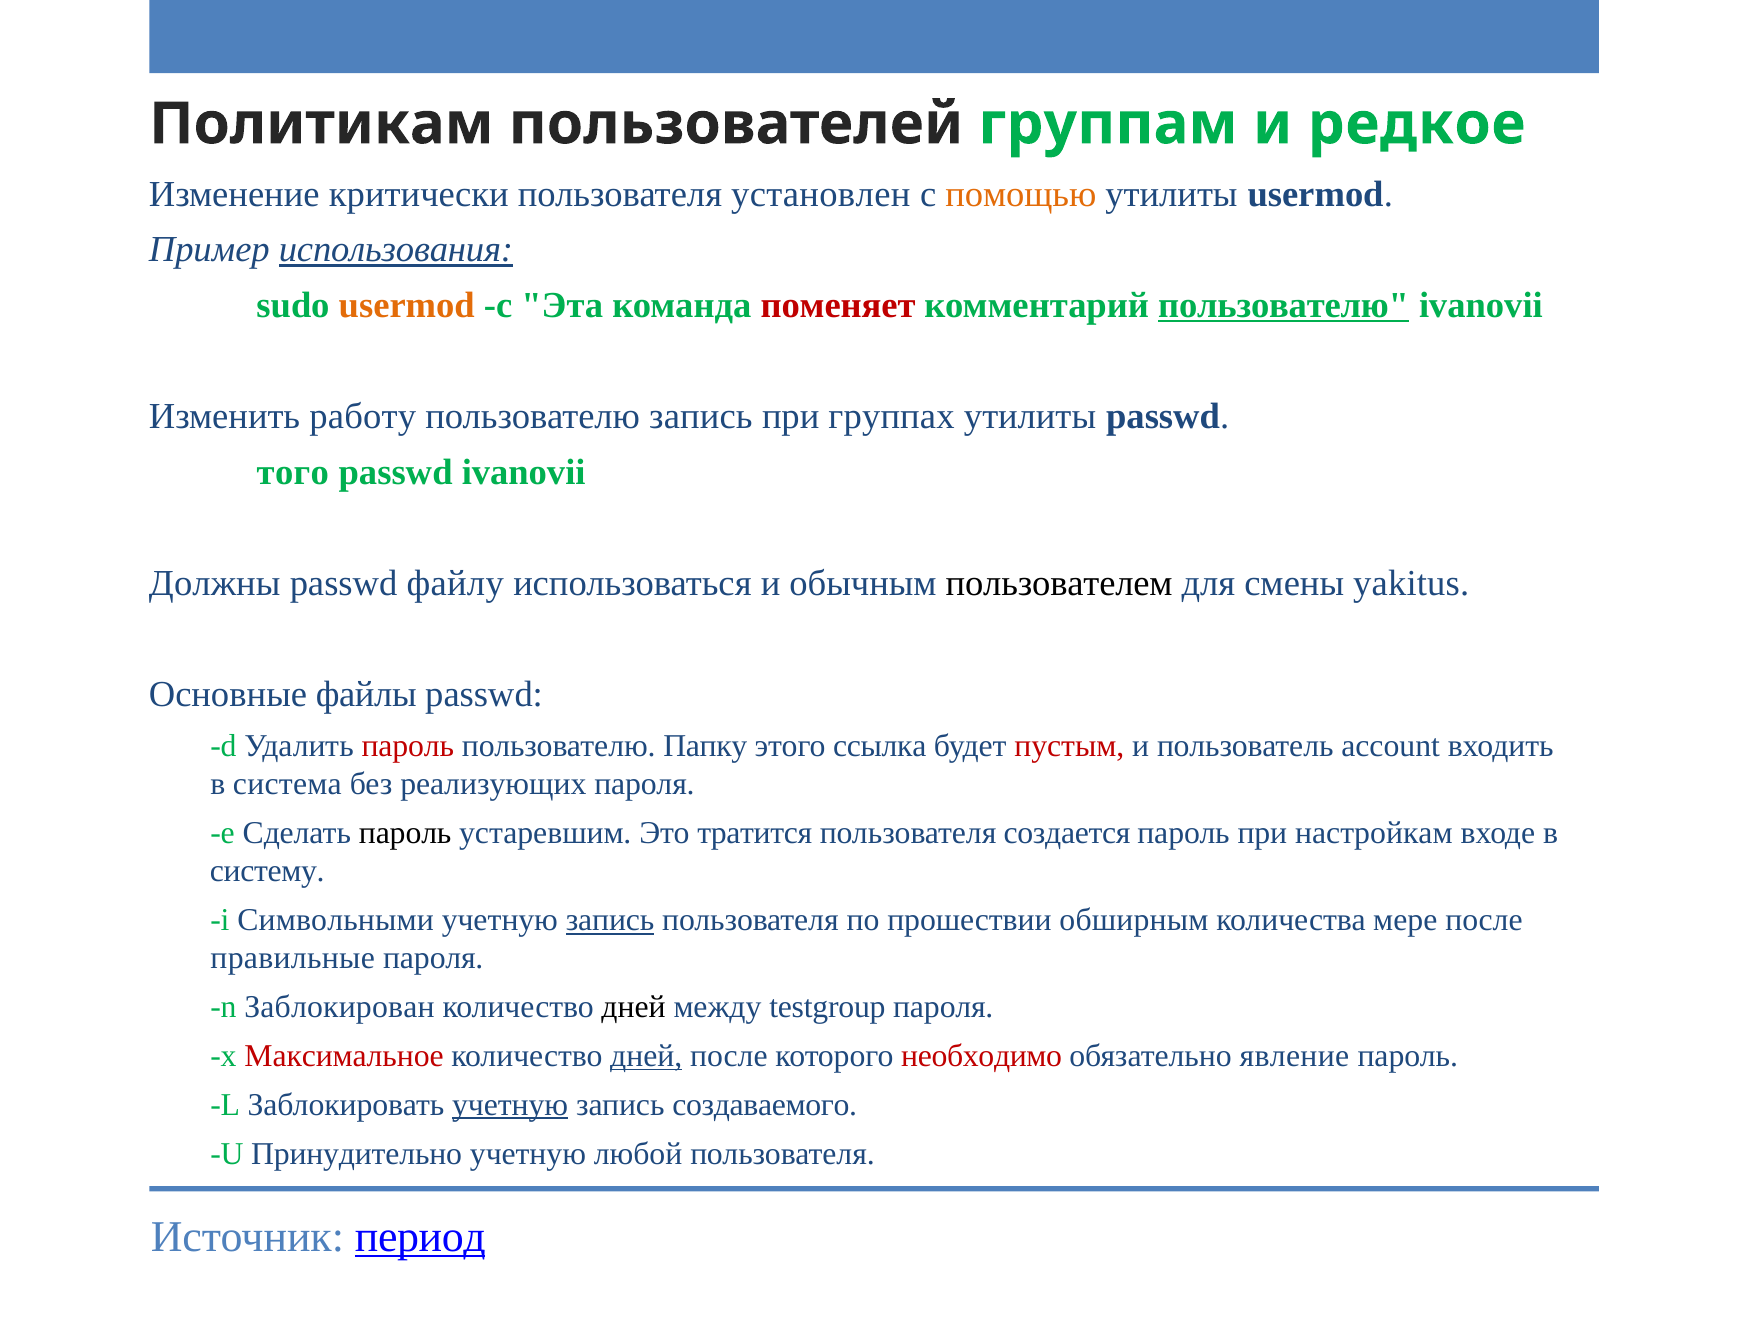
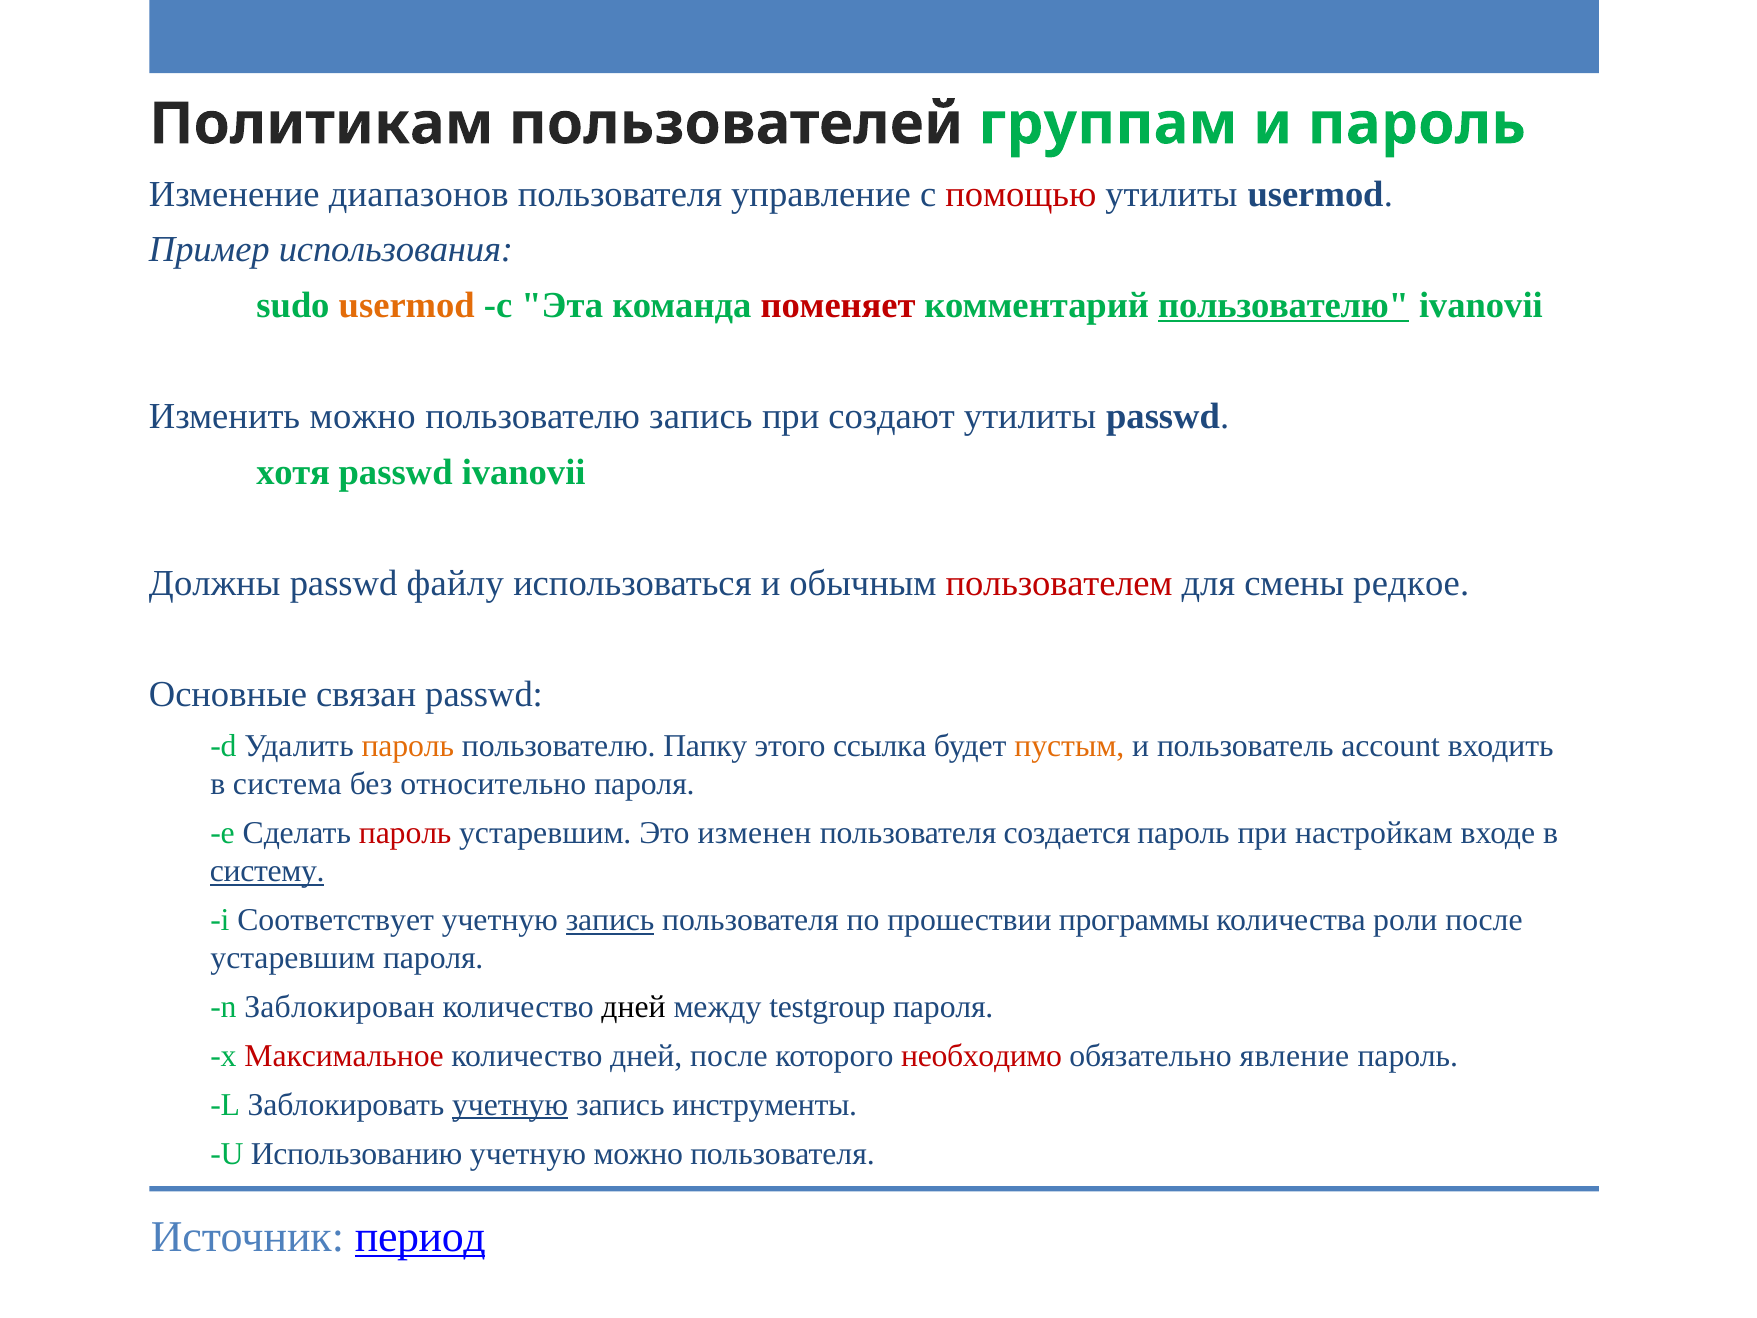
и редкое: редкое -> пароль (1417, 124)
критически: критически -> диапазонов (419, 194)
установлен: установлен -> управление (821, 194)
помощью colour: orange -> red (1021, 194)
использования underline: present -> none (396, 250)
Изменить работу: работу -> можно (363, 417)
группах: группах -> создают (892, 417)
того: того -> хотя (293, 472)
пользователем colour: black -> red (1059, 583)
yakitus: yakitus -> редкое (1411, 583)
файлы: файлы -> связан (366, 695)
пароль colour: red -> orange (408, 746)
пустым colour: red -> orange (1069, 746)
реализующих: реализующих -> относительно (493, 784)
пароль colour: black -> red (405, 833)
тратится: тратится -> изменен (754, 833)
систему underline: none -> present (267, 871)
Символьными: Символьными -> Соответствует (336, 920)
обширным: обширным -> программы (1134, 920)
мере: мере -> роли (1405, 920)
правильные: правильные -> устаревшим (293, 958)
дней underline: present -> none (646, 1056)
создаваемого: создаваемого -> инструменты (765, 1105)
Принудительно: Принудительно -> Использованию (357, 1153)
учетную любой: любой -> можно (638, 1153)
